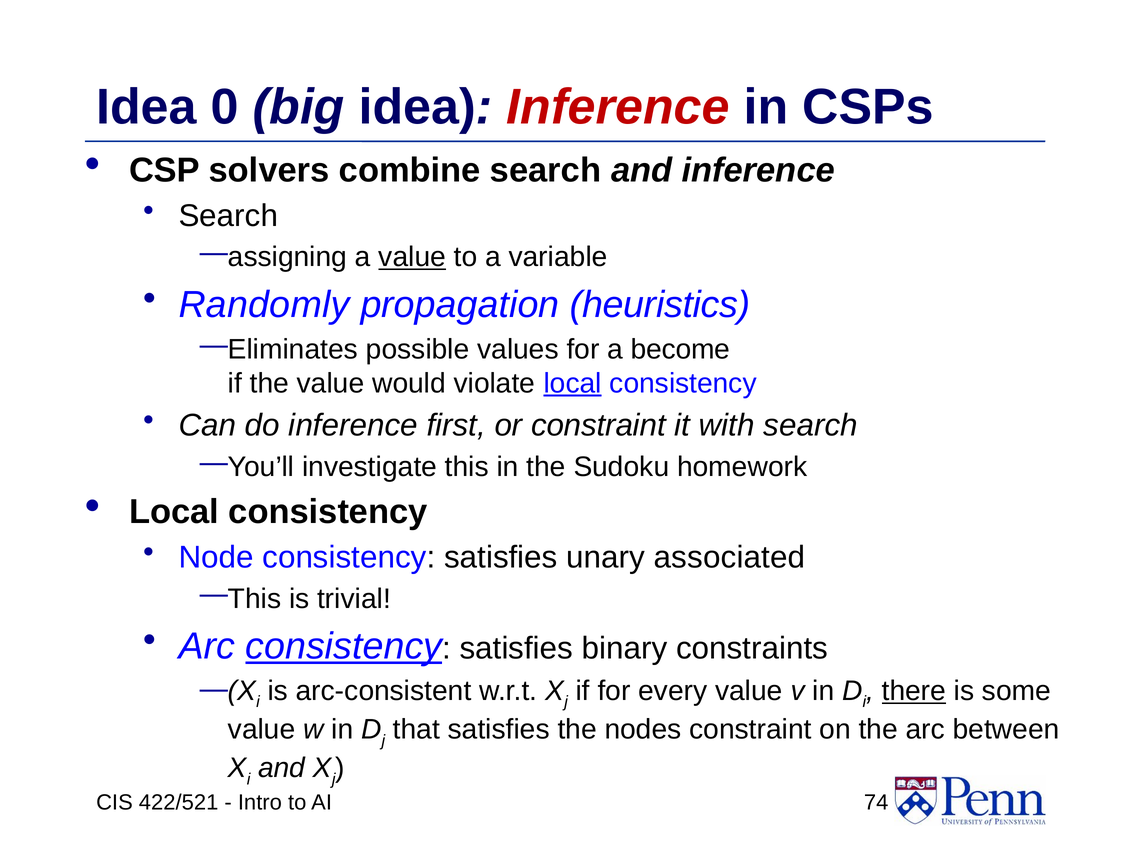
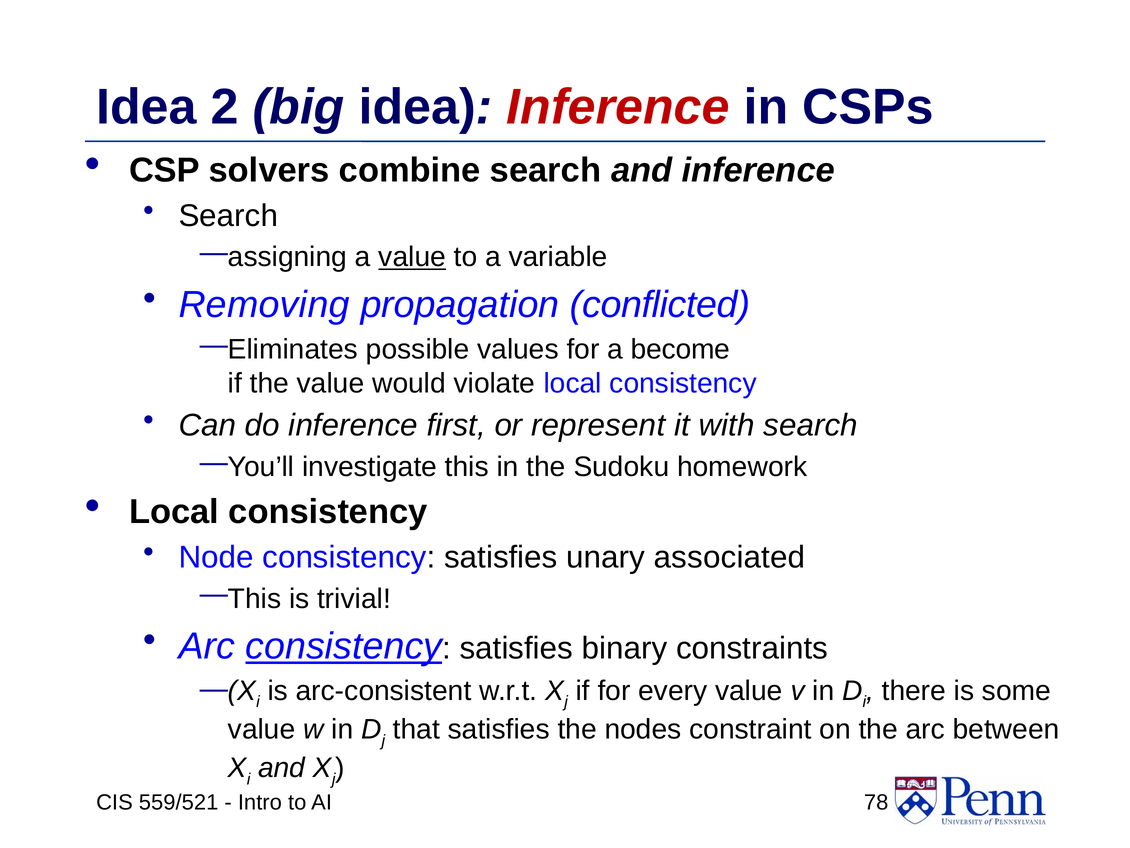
0: 0 -> 2 (224, 107)
Randomly: Randomly -> Removing (264, 305)
heuristics: heuristics -> conflicted (660, 305)
local underline: present -> none (573, 383)
or constraint: constraint -> represent (598, 425)
there underline: present -> none (914, 691)
422/521: 422/521 -> 559/521 (179, 802)
74: 74 -> 78 (876, 802)
